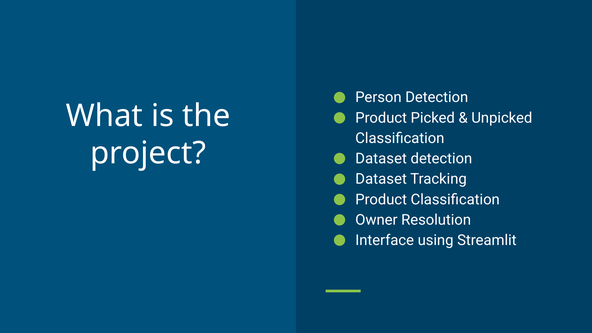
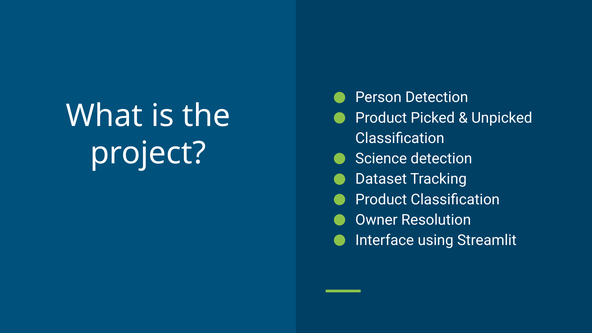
Dataset: Dataset -> Science (381, 159)
